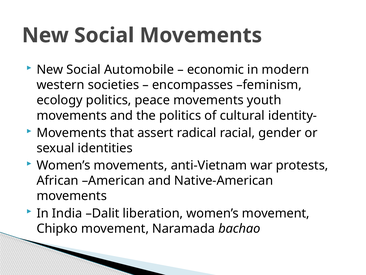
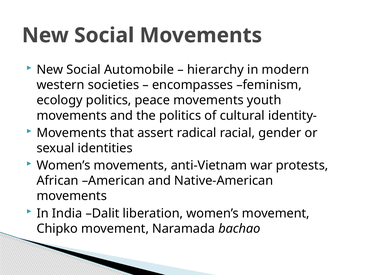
economic: economic -> hierarchy (215, 70)
